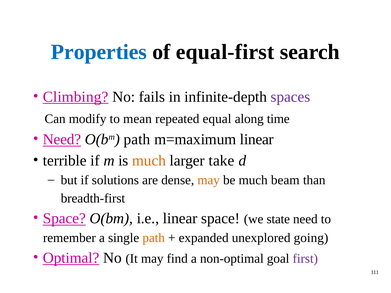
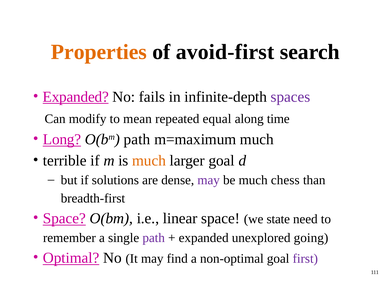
Properties colour: blue -> orange (99, 52)
equal-first: equal-first -> avoid-first (225, 52)
Climbing: Climbing -> Expanded (76, 97)
Need: Need -> Long (62, 139)
m=maximum linear: linear -> much (257, 139)
larger take: take -> goal (222, 161)
may colour: orange -> purple (209, 180)
beam: beam -> chess (285, 180)
path colour: orange -> purple (154, 238)
